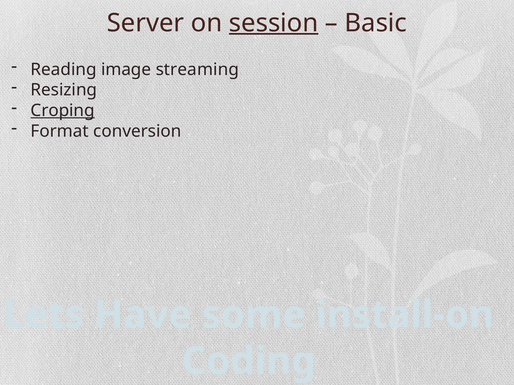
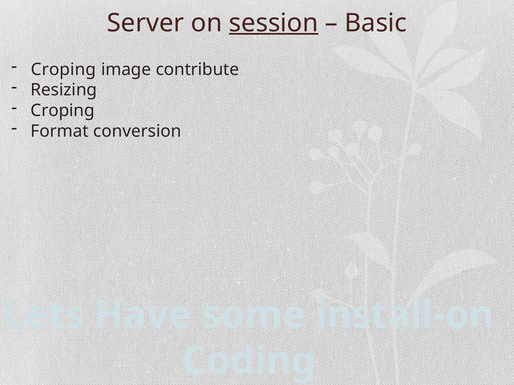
Reading: Reading -> Croping (63, 70)
streaming: streaming -> contribute (197, 70)
Croping underline: present -> none (63, 111)
